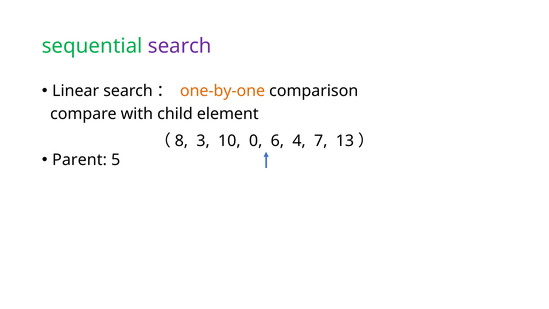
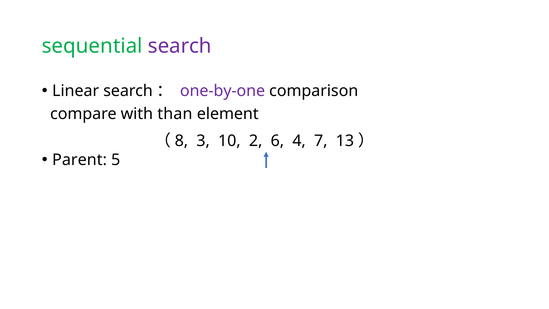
one-by-one colour: orange -> purple (223, 91)
child: child -> than (175, 114)
0: 0 -> 2 (256, 141)
